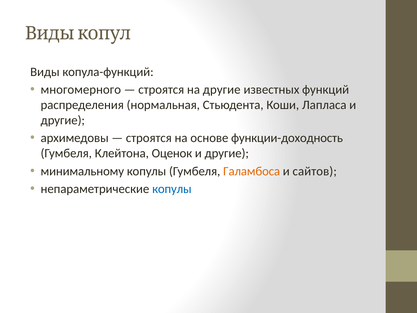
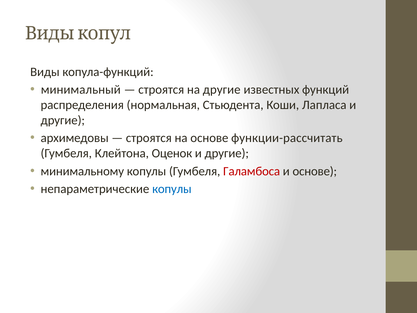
многомерного: многомерного -> минимальный (81, 90)
функции-доходность: функции-доходность -> функции-рассчитать (287, 138)
Галамбоса colour: orange -> red (252, 171)
и сайтов: сайтов -> основе (315, 171)
